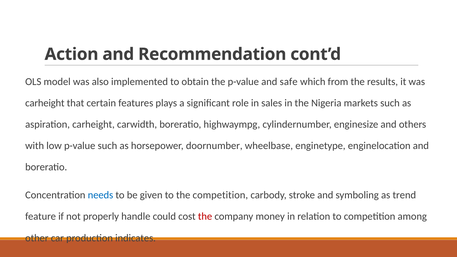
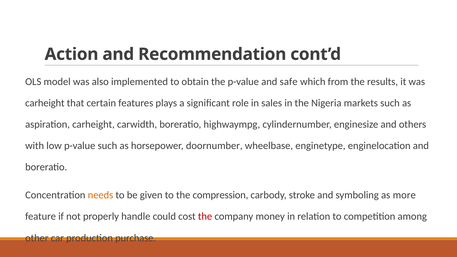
needs colour: blue -> orange (101, 195)
the competition: competition -> compression (220, 195)
trend: trend -> more (404, 195)
indicates: indicates -> purchase (136, 238)
